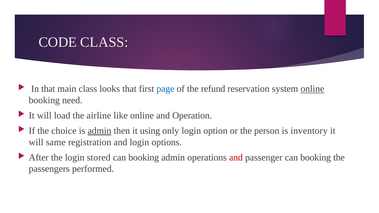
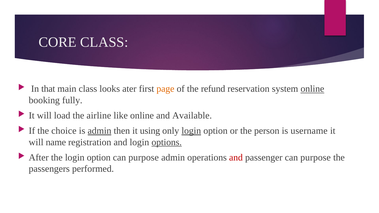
CODE: CODE -> CORE (58, 42)
looks that: that -> ater (129, 89)
page colour: blue -> orange (165, 89)
need: need -> fully (72, 100)
Operation: Operation -> Available (192, 116)
login underline: none -> present (191, 131)
inventory: inventory -> username (309, 131)
same: same -> name (56, 142)
options underline: none -> present (167, 142)
the login stored: stored -> option (99, 158)
booking: booking -> purpose (144, 158)
passenger can booking: booking -> purpose (316, 158)
